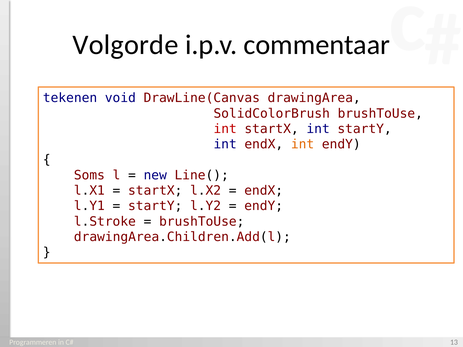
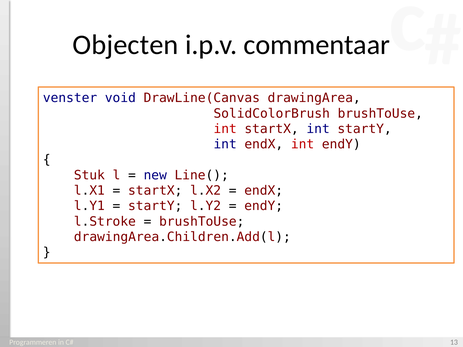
Volgorde: Volgorde -> Objecten (125, 45)
tekenen: tekenen -> venster (70, 98)
int colour: orange -> red (303, 144)
Soms: Soms -> Stuk (89, 175)
